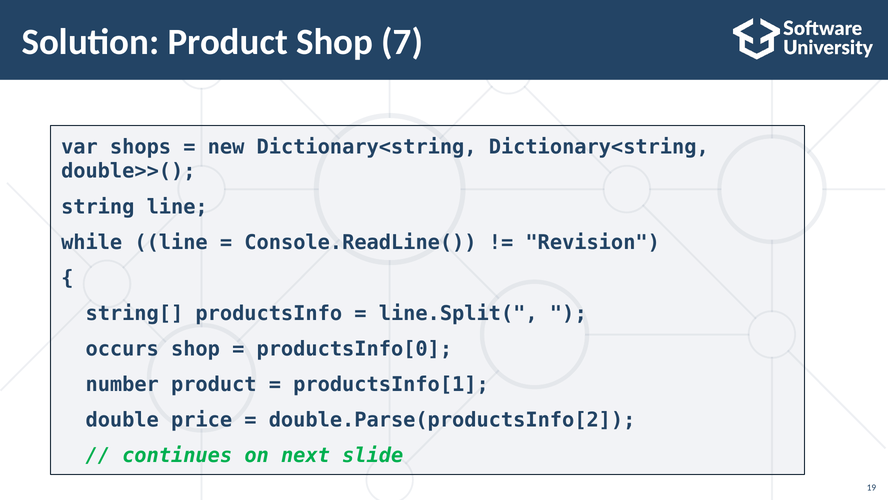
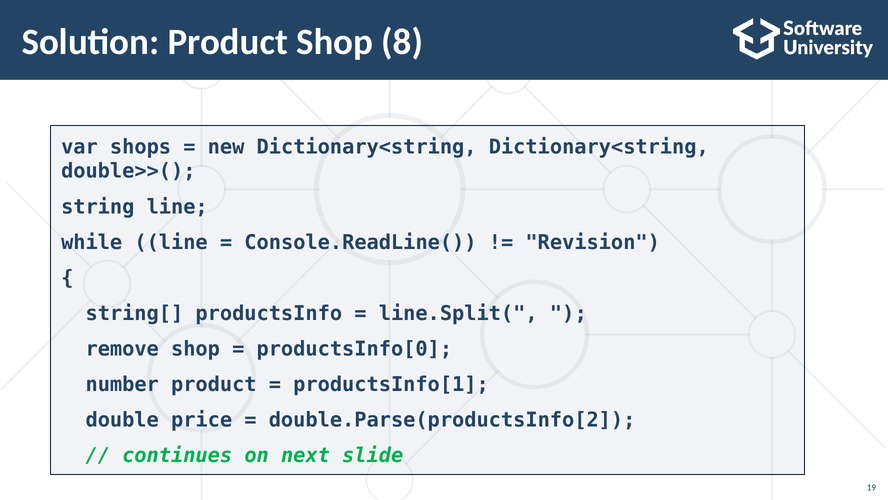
7: 7 -> 8 (402, 42)
occurs: occurs -> remove (122, 349)
